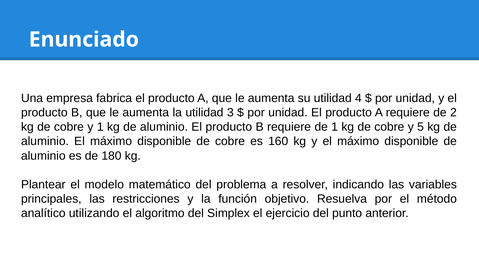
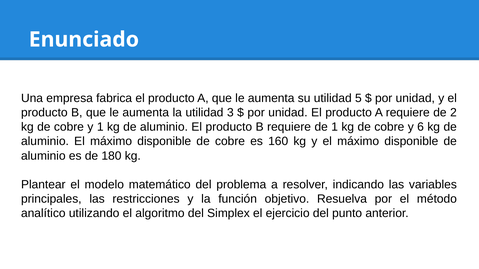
4: 4 -> 5 (358, 99)
5: 5 -> 6 (421, 127)
